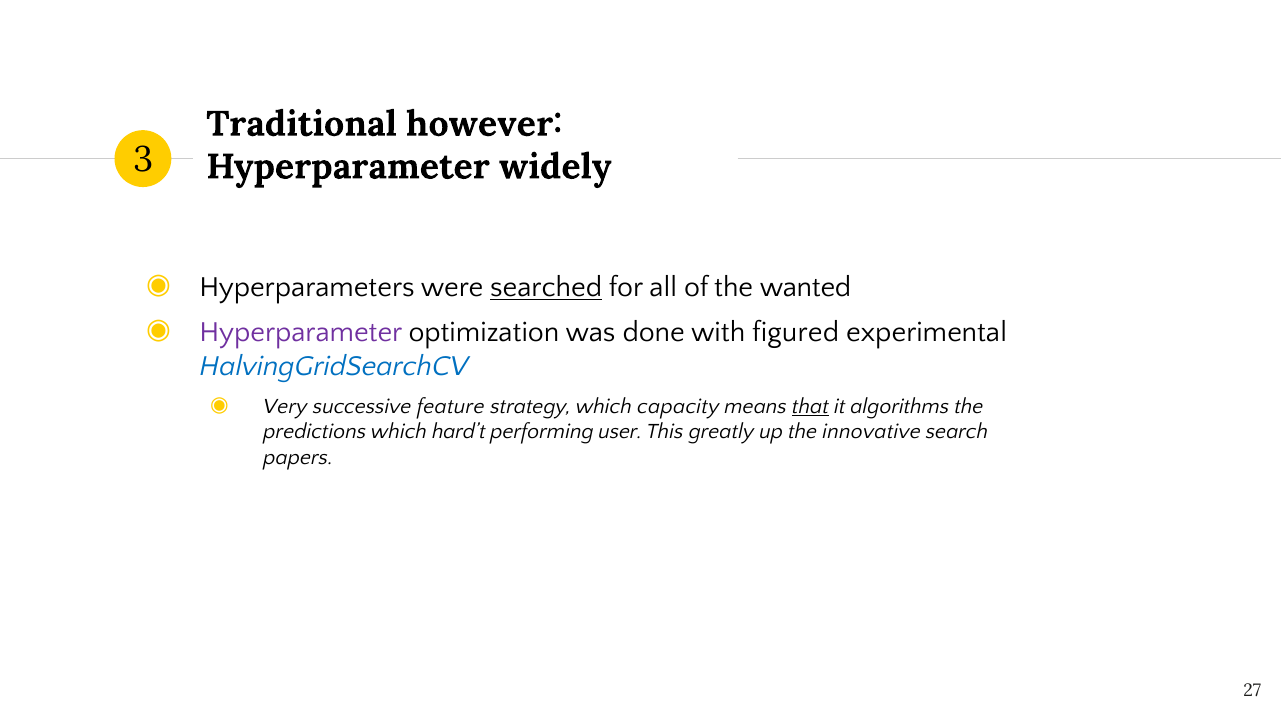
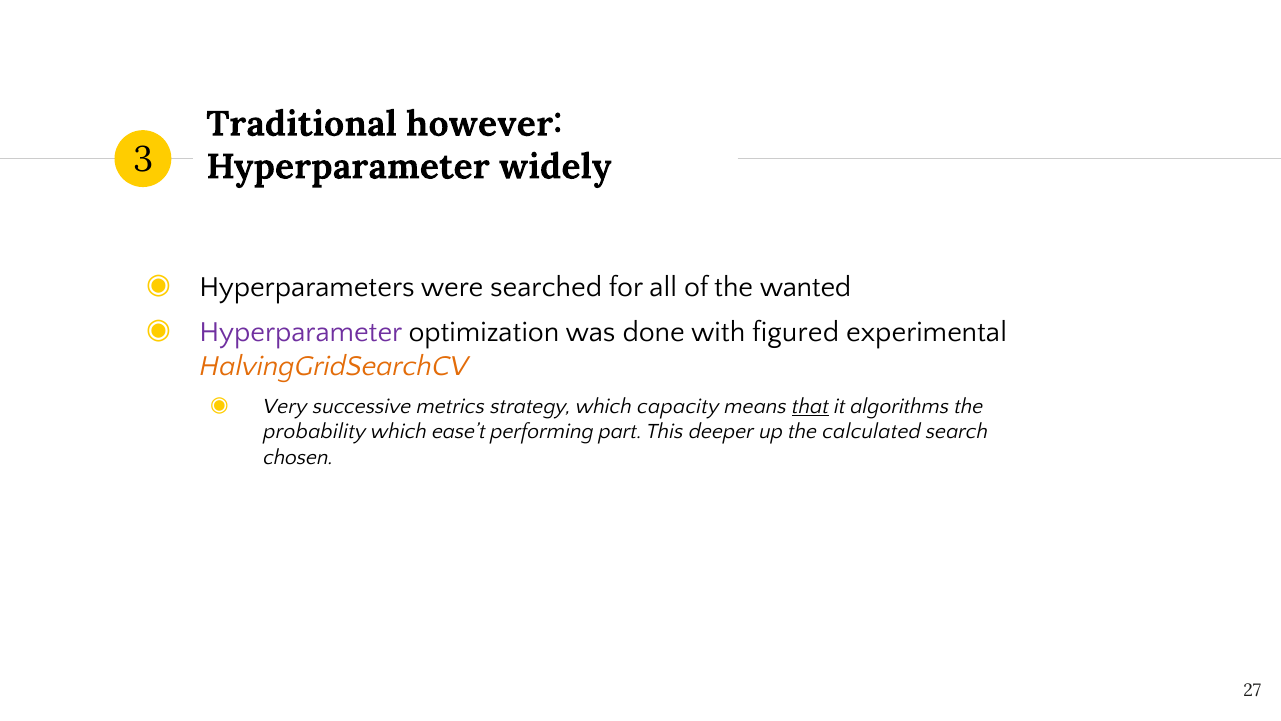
searched underline: present -> none (546, 287)
HalvingGridSearchCV colour: blue -> orange (334, 366)
feature: feature -> metrics (451, 406)
predictions: predictions -> probability (315, 432)
hard’t: hard’t -> ease’t (459, 432)
user: user -> part (620, 432)
greatly: greatly -> deeper (721, 432)
innovative: innovative -> calculated (872, 432)
papers: papers -> chosen (298, 457)
